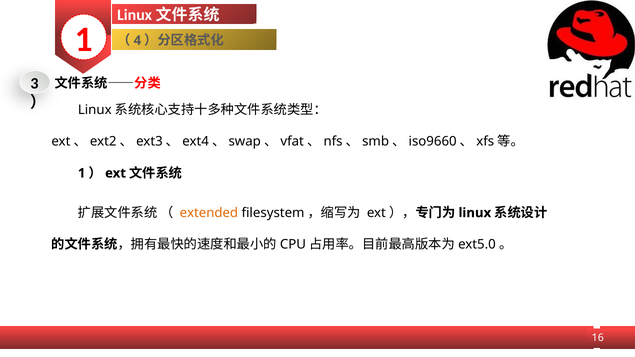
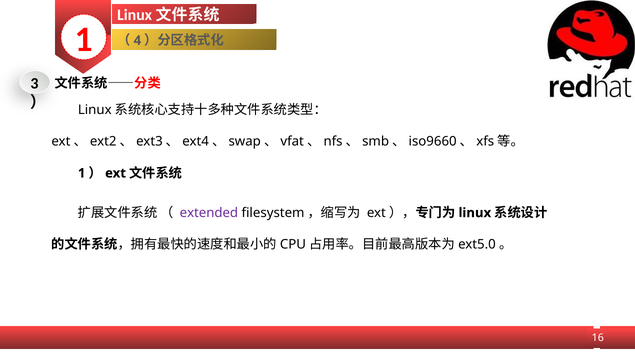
extended colour: orange -> purple (209, 213)
